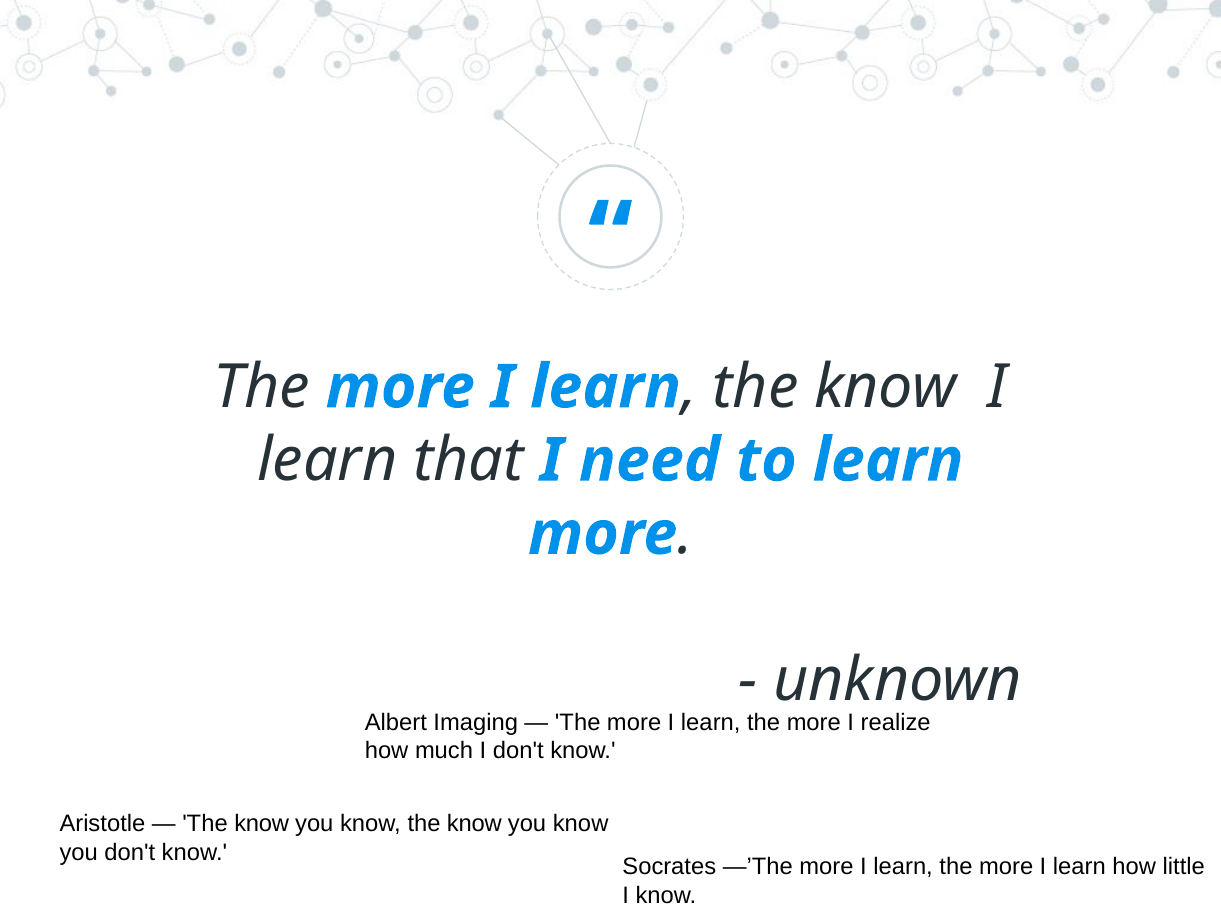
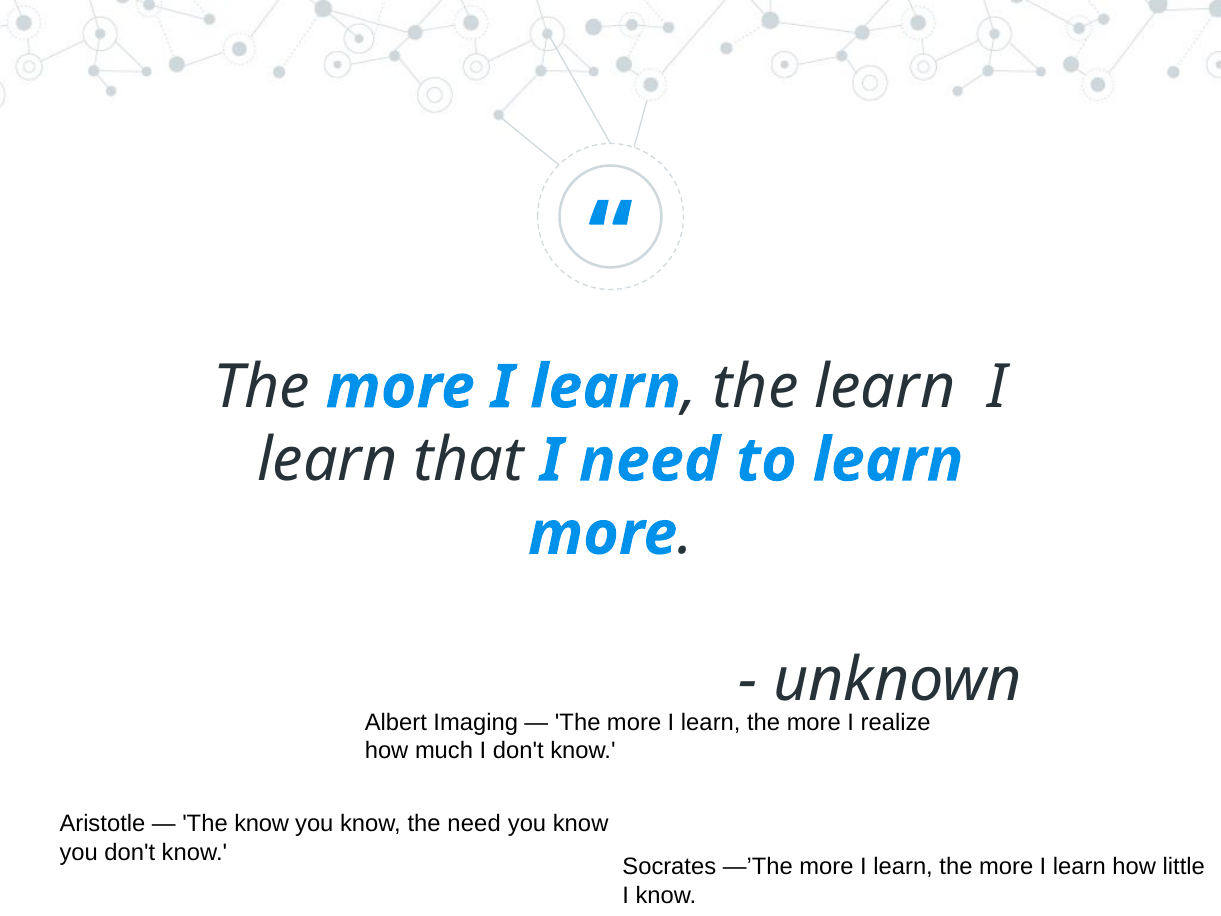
know: know -> learn (885, 387)
know the know: know -> need (474, 824)
